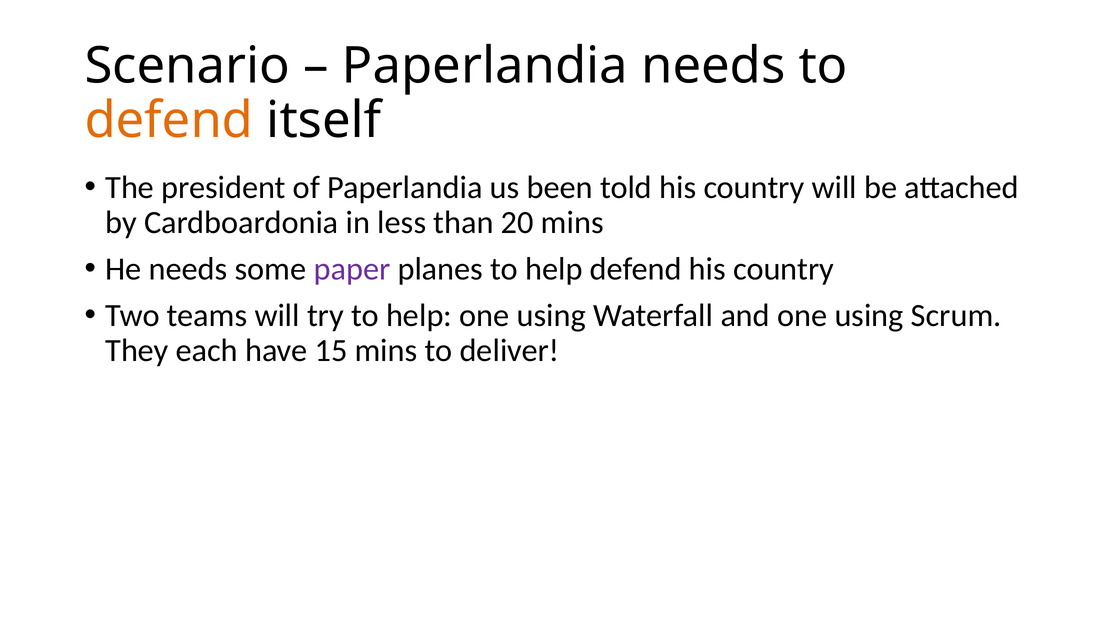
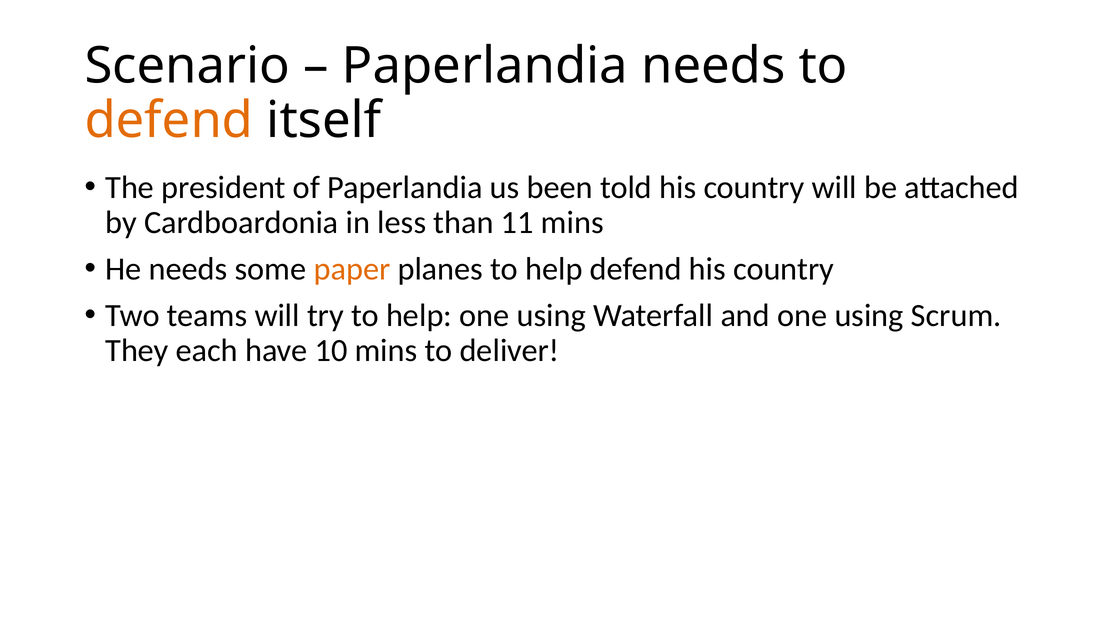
20: 20 -> 11 (517, 222)
paper colour: purple -> orange (352, 269)
15: 15 -> 10 (331, 350)
